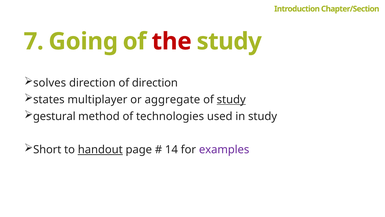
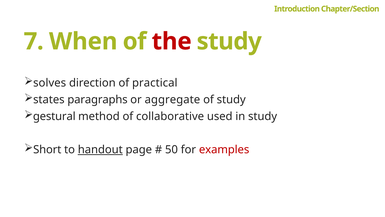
Going: Going -> When (83, 41)
of direction: direction -> practical (155, 83)
multiplayer: multiplayer -> paragraphs (98, 99)
study underline: present -> none (231, 99)
technologies: technologies -> collaborative (170, 116)
14: 14 -> 50 (171, 149)
examples colour: purple -> red (224, 149)
